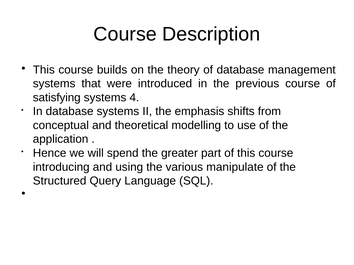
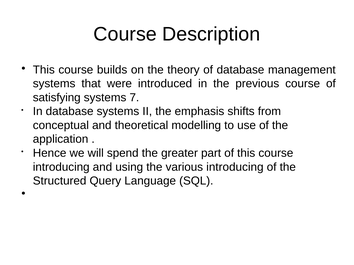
4: 4 -> 7 (134, 98)
various manipulate: manipulate -> introducing (235, 167)
